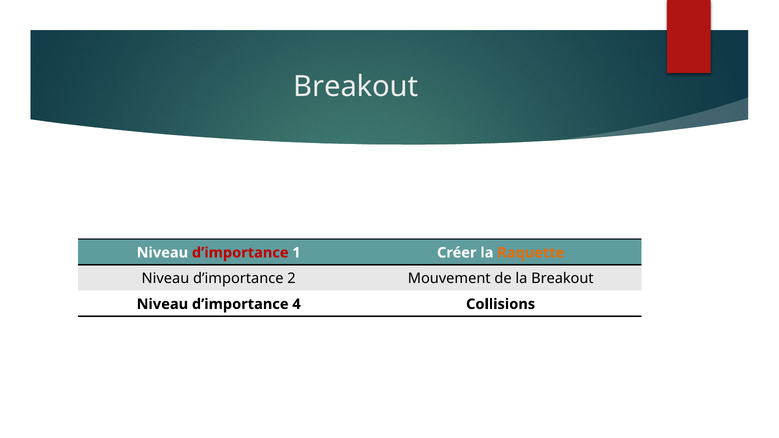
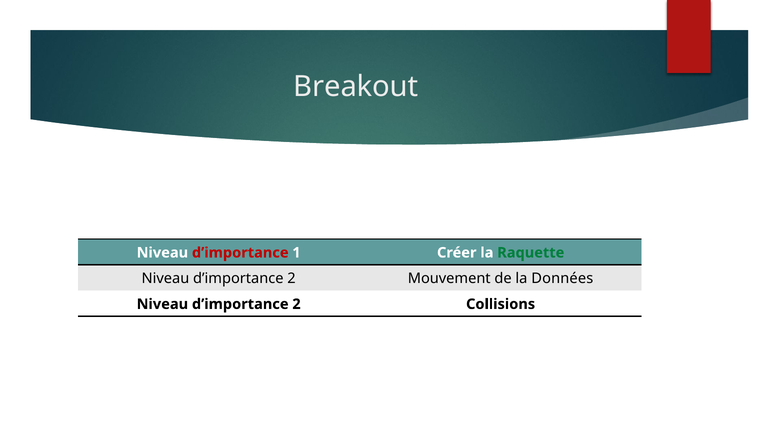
Raquette colour: orange -> green (531, 253)
la Breakout: Breakout -> Données (562, 279)
4: 4 -> 2 (296, 304)
